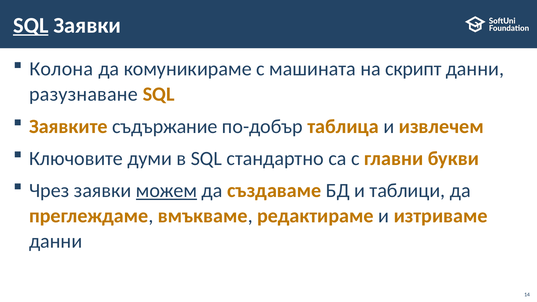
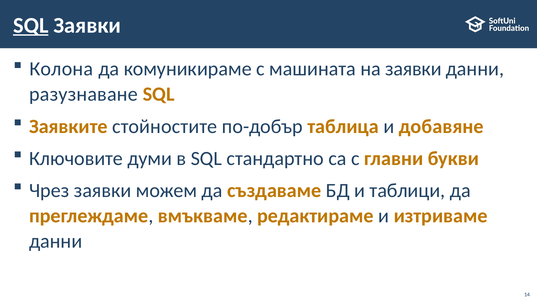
на скрипт: скрипт -> заявки (413, 69)
съдържание: съдържание -> стойностите (165, 126)
извлечем: извлечем -> добавяне (441, 126)
можем underline: present -> none (166, 191)
